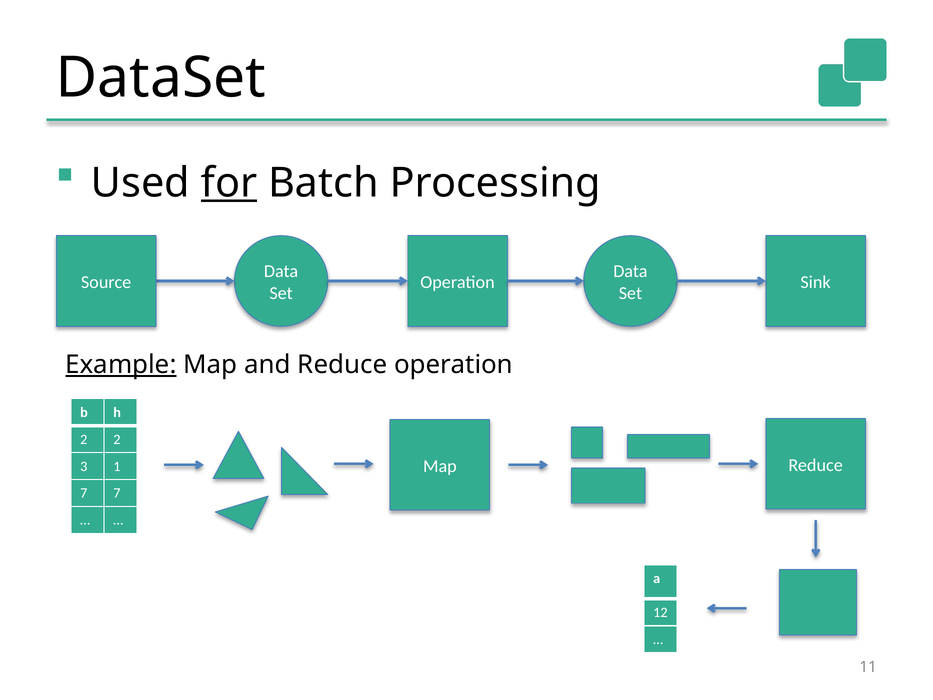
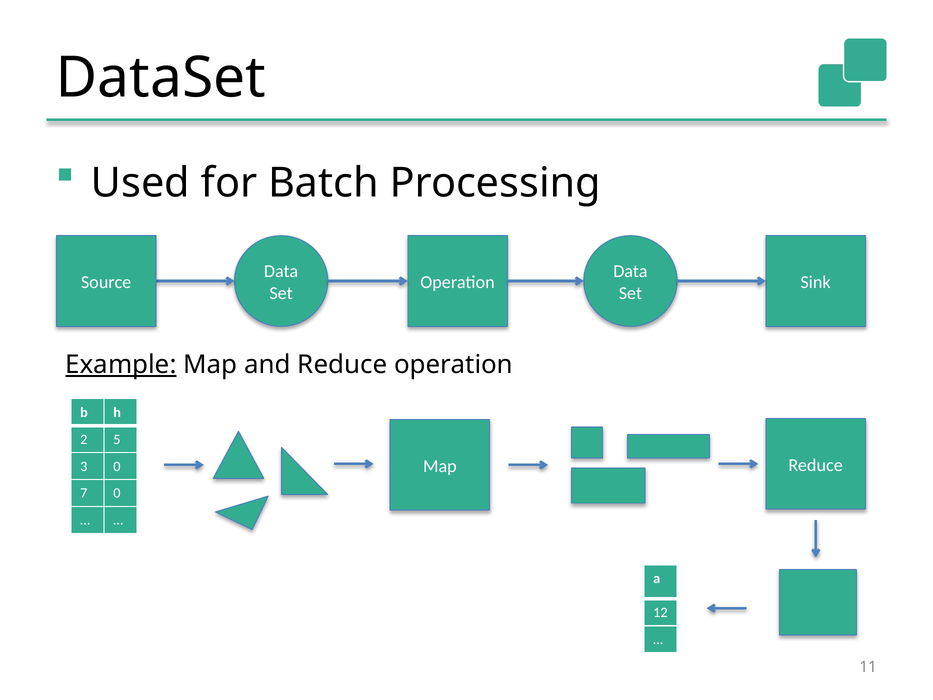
for underline: present -> none (229, 183)
2 2: 2 -> 5 (117, 439)
3 1: 1 -> 0 (117, 466)
7 7: 7 -> 0 (117, 493)
